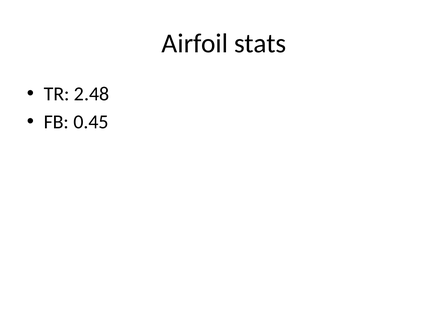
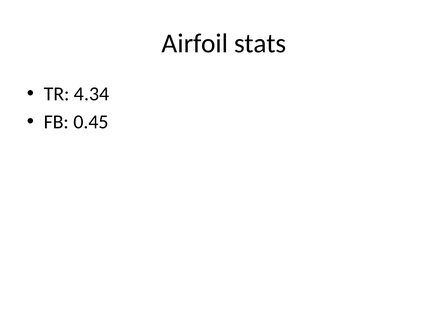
2.48: 2.48 -> 4.34 (92, 94)
